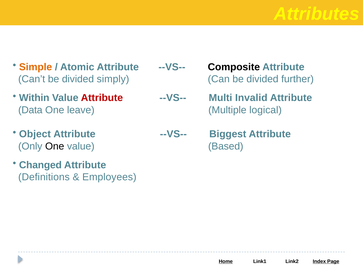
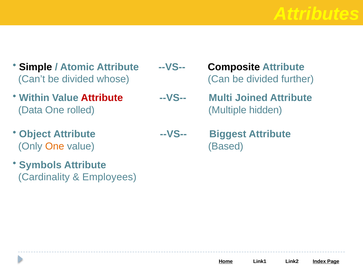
Simple colour: orange -> black (36, 67)
simply: simply -> whose (113, 79)
Invalid: Invalid -> Joined (251, 98)
leave: leave -> rolled (81, 110)
logical: logical -> hidden (266, 110)
One colour: black -> orange (55, 146)
Changed: Changed -> Symbols (40, 165)
Definitions: Definitions -> Cardinality (44, 177)
